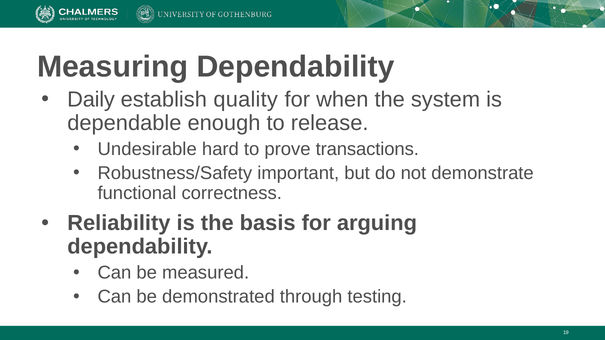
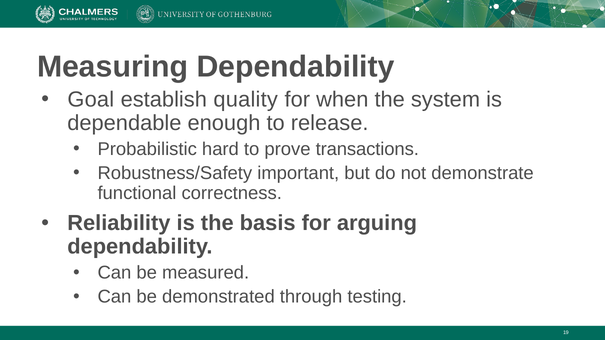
Daily: Daily -> Goal (91, 100)
Undesirable: Undesirable -> Probabilistic (147, 149)
